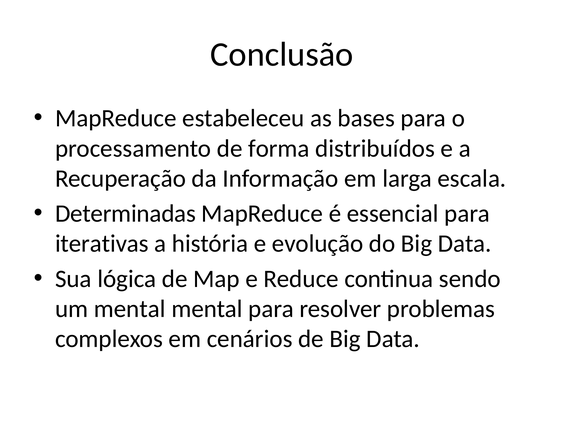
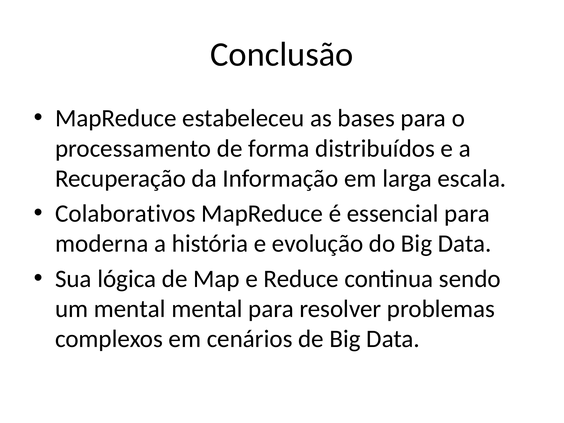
Determinadas: Determinadas -> Colaborativos (125, 214)
iterativas: iterativas -> moderna (102, 244)
